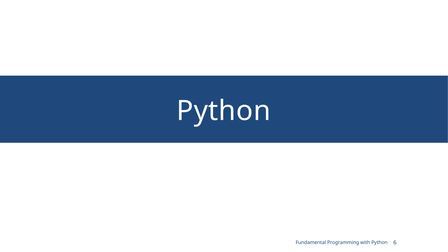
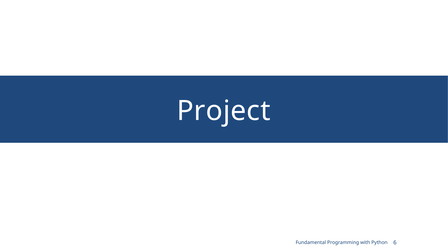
Python: Python -> Project (224, 111)
